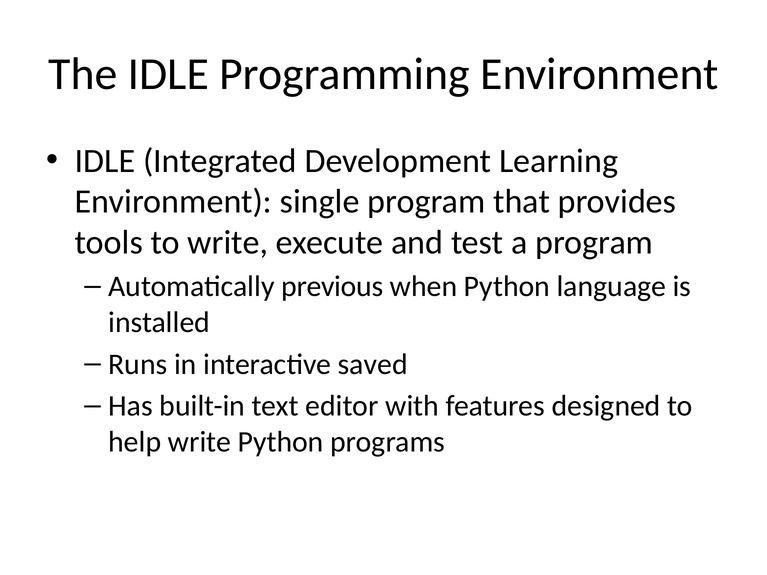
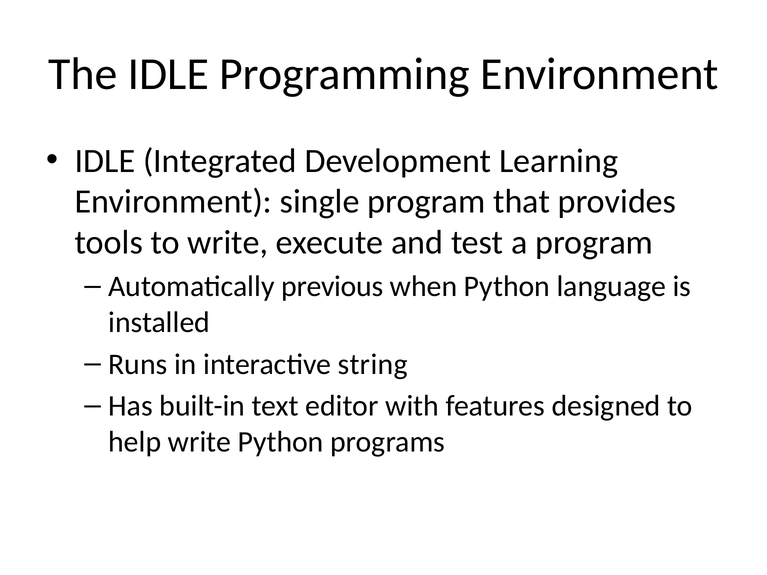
saved: saved -> string (373, 364)
